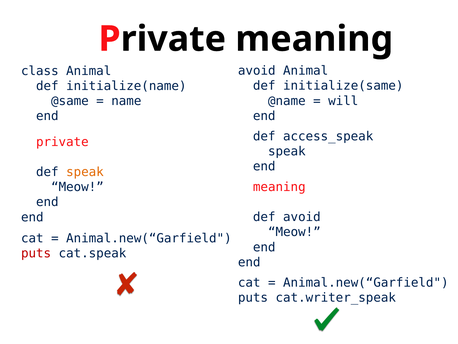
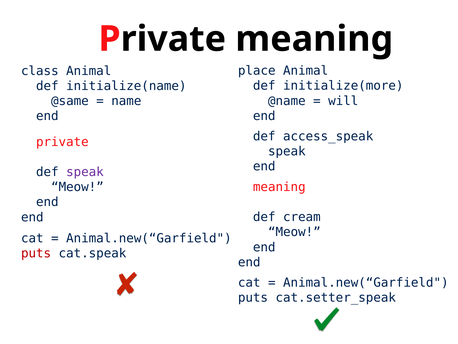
avoid: avoid -> place (257, 71)
initialize(same: initialize(same -> initialize(more (343, 86)
speak colour: orange -> purple (85, 172)
def avoid: avoid -> cream (302, 217)
cat.writer_speak: cat.writer_speak -> cat.setter_speak (336, 297)
